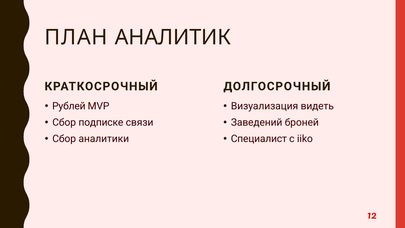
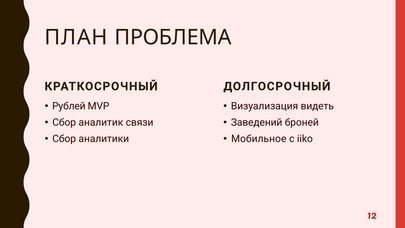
АНАЛИТИК: АНАЛИТИК -> ПРОБЛЕМА (173, 37)
подписке: подписке -> аналитик (101, 122)
Специалист: Специалист -> Мобильное (259, 139)
